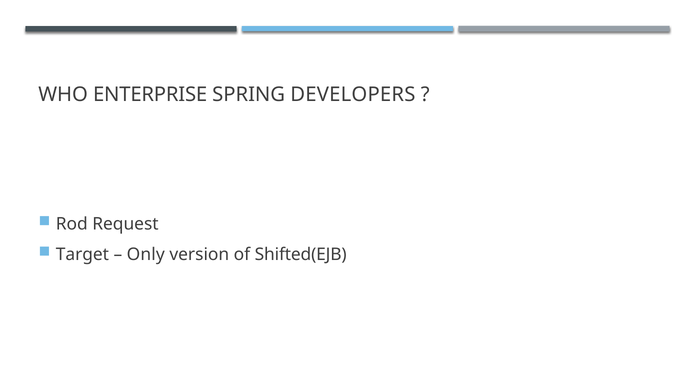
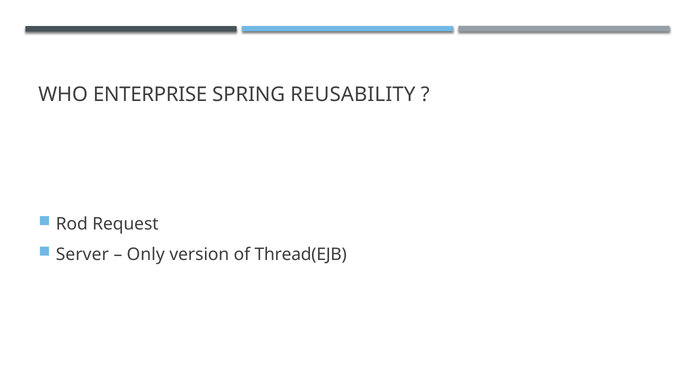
DEVELOPERS: DEVELOPERS -> REUSABILITY (353, 94)
Target: Target -> Server (82, 255)
Shifted(EJB: Shifted(EJB -> Thread(EJB (301, 255)
